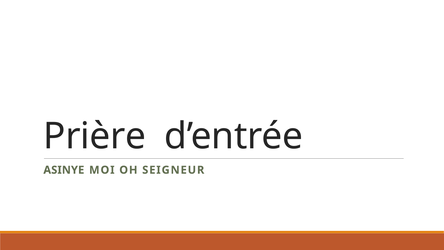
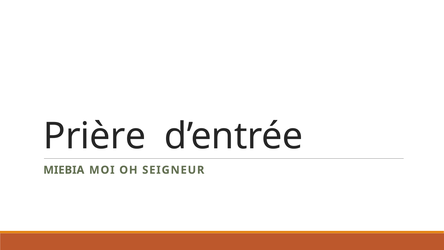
ASINYE: ASINYE -> MIEBIA (64, 170)
